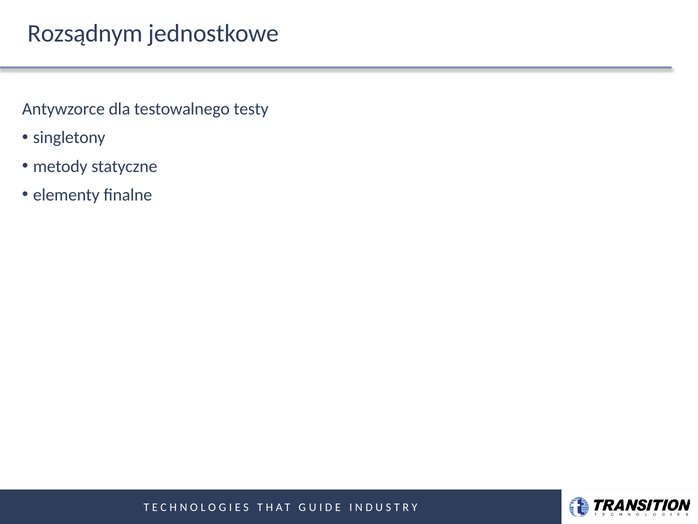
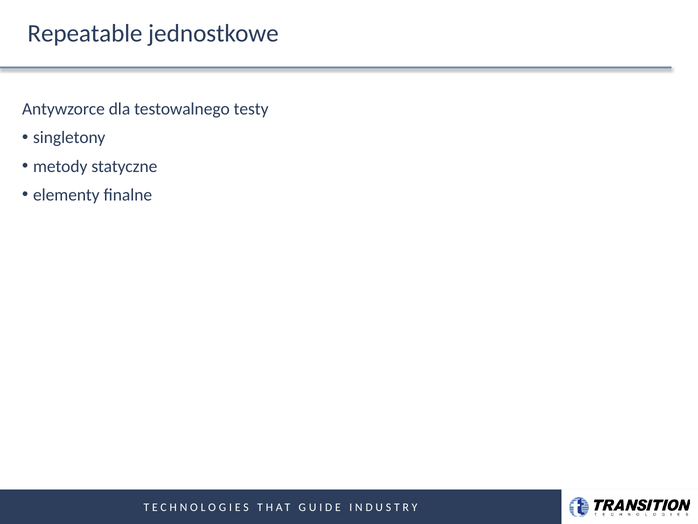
Rozsądnym: Rozsądnym -> Repeatable (85, 33)
